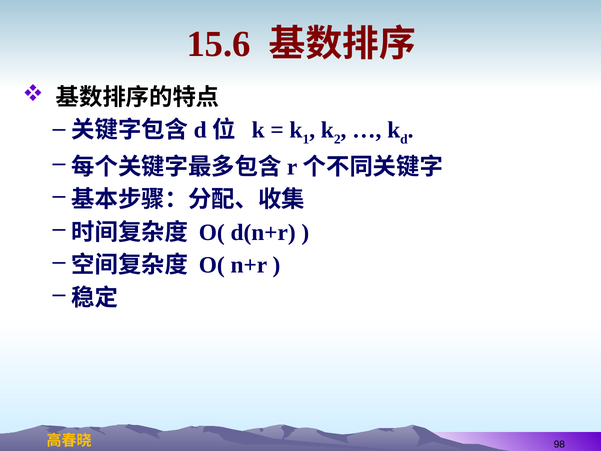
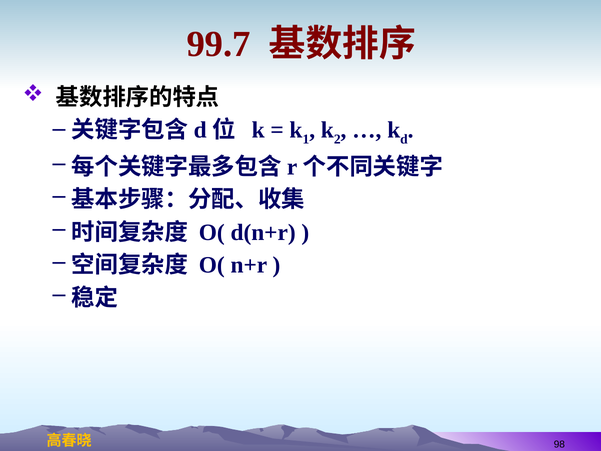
15.6: 15.6 -> 99.7 (219, 44)
